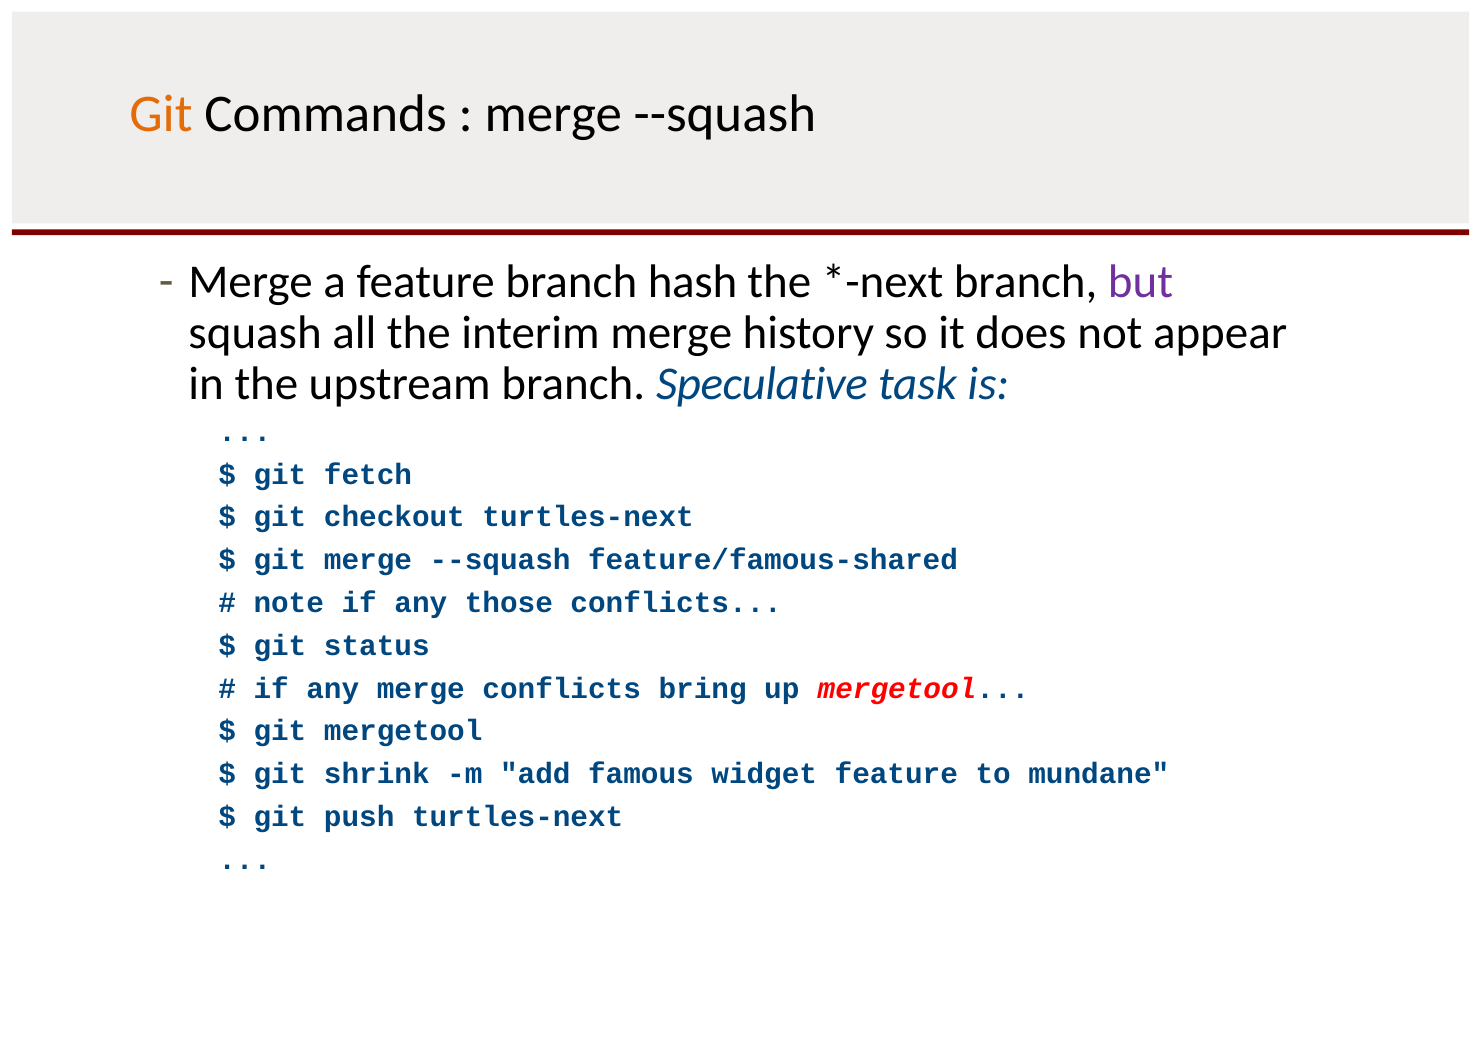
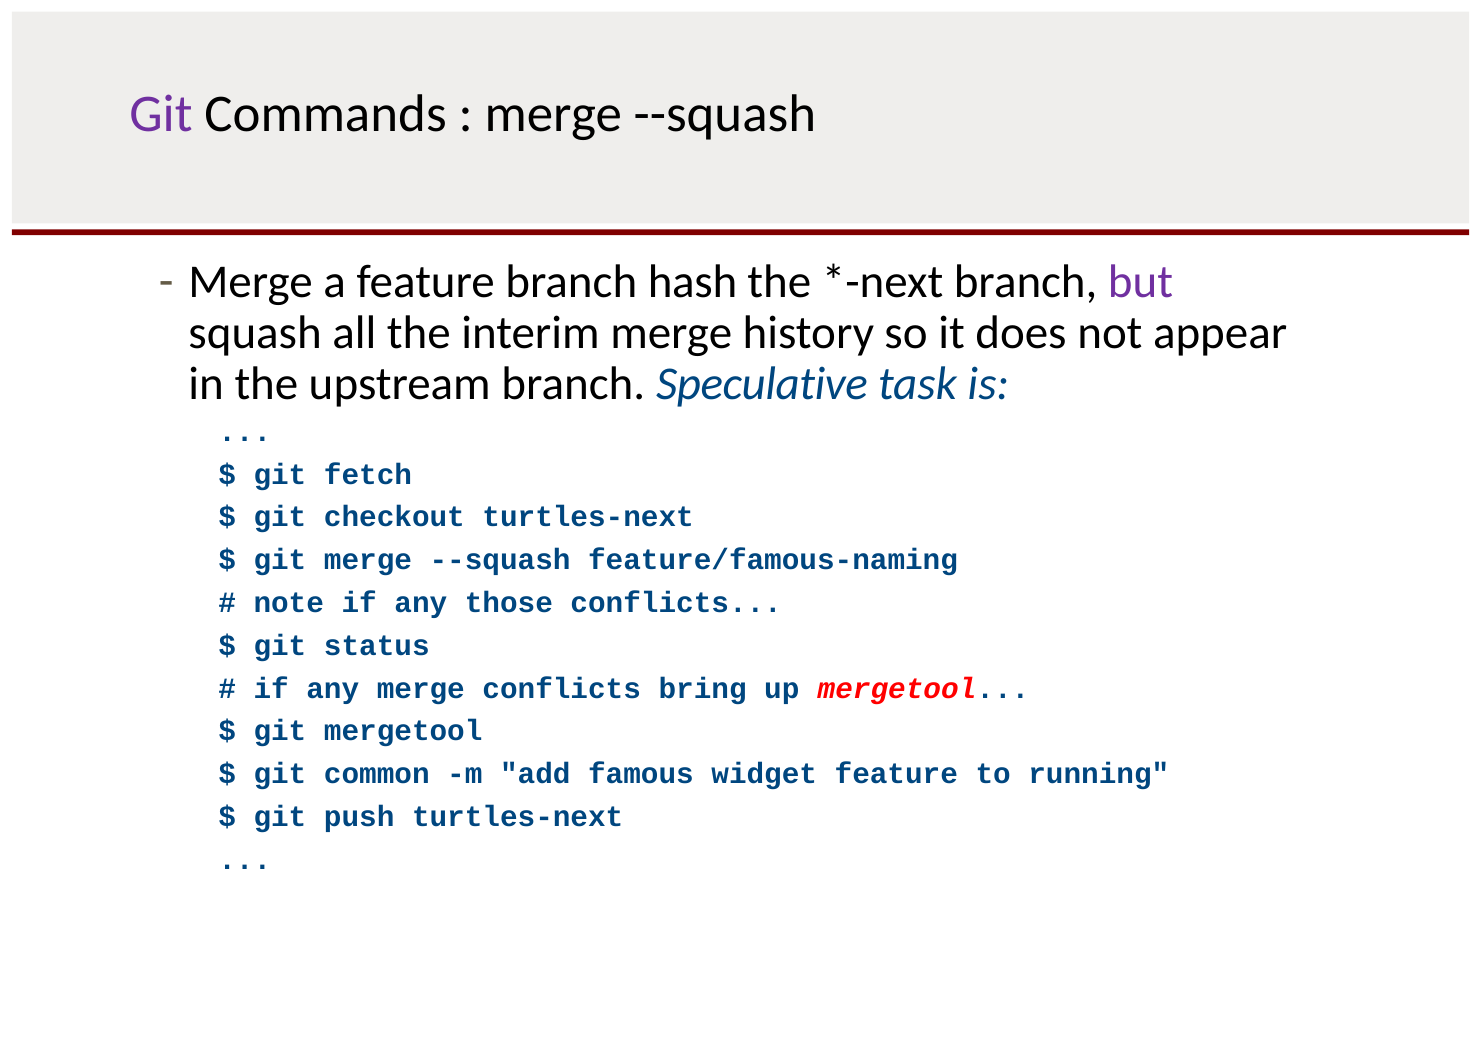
Git colour: orange -> purple (161, 114)
feature/famous-shared: feature/famous-shared -> feature/famous-naming (773, 560)
shrink: shrink -> common (377, 774)
mundane: mundane -> running (1099, 774)
